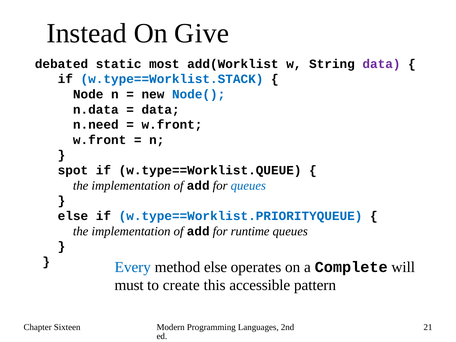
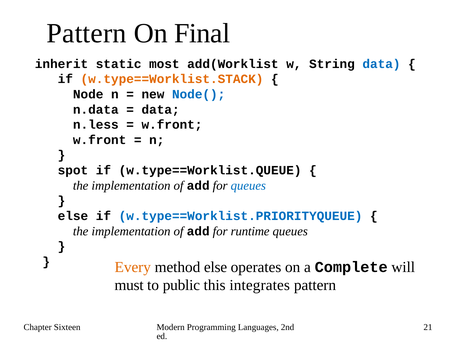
Instead: Instead -> Pattern (86, 33)
Give: Give -> Final (202, 33)
debated: debated -> inherit (62, 64)
data colour: purple -> blue (381, 64)
w.type==Worklist.STACK colour: blue -> orange (172, 79)
n.need: n.need -> n.less (96, 125)
Every colour: blue -> orange (133, 267)
create: create -> public (181, 285)
accessible: accessible -> integrates (260, 285)
